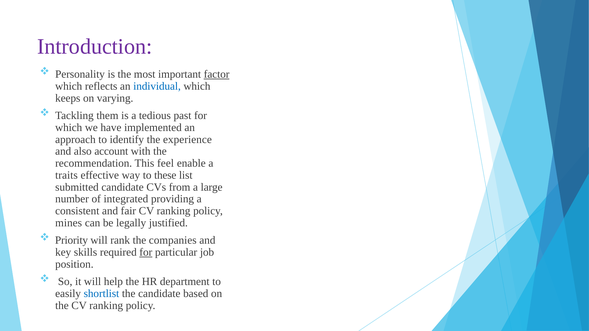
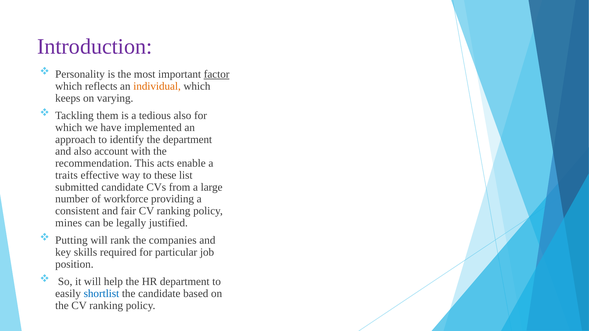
individual colour: blue -> orange (157, 86)
tedious past: past -> also (182, 116)
the experience: experience -> department (188, 140)
feel: feel -> acts (166, 163)
integrated: integrated -> workforce (126, 199)
Priority: Priority -> Putting (71, 240)
for underline: present -> none (146, 252)
